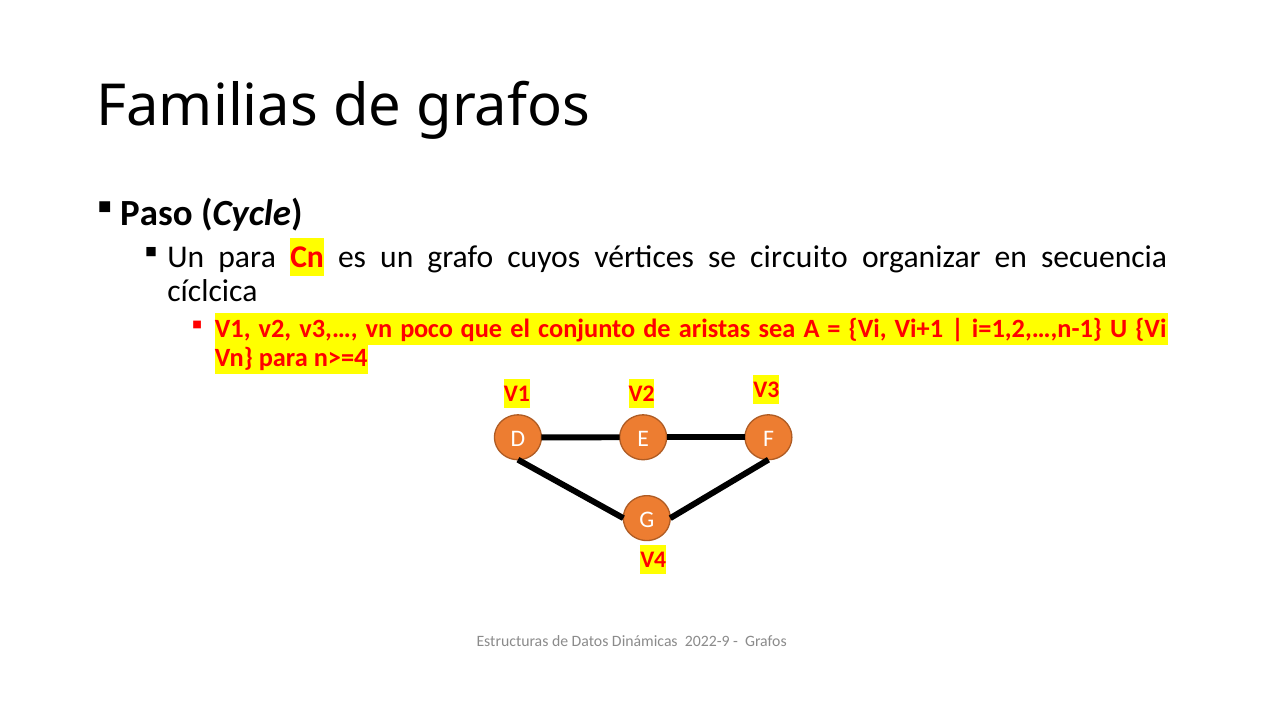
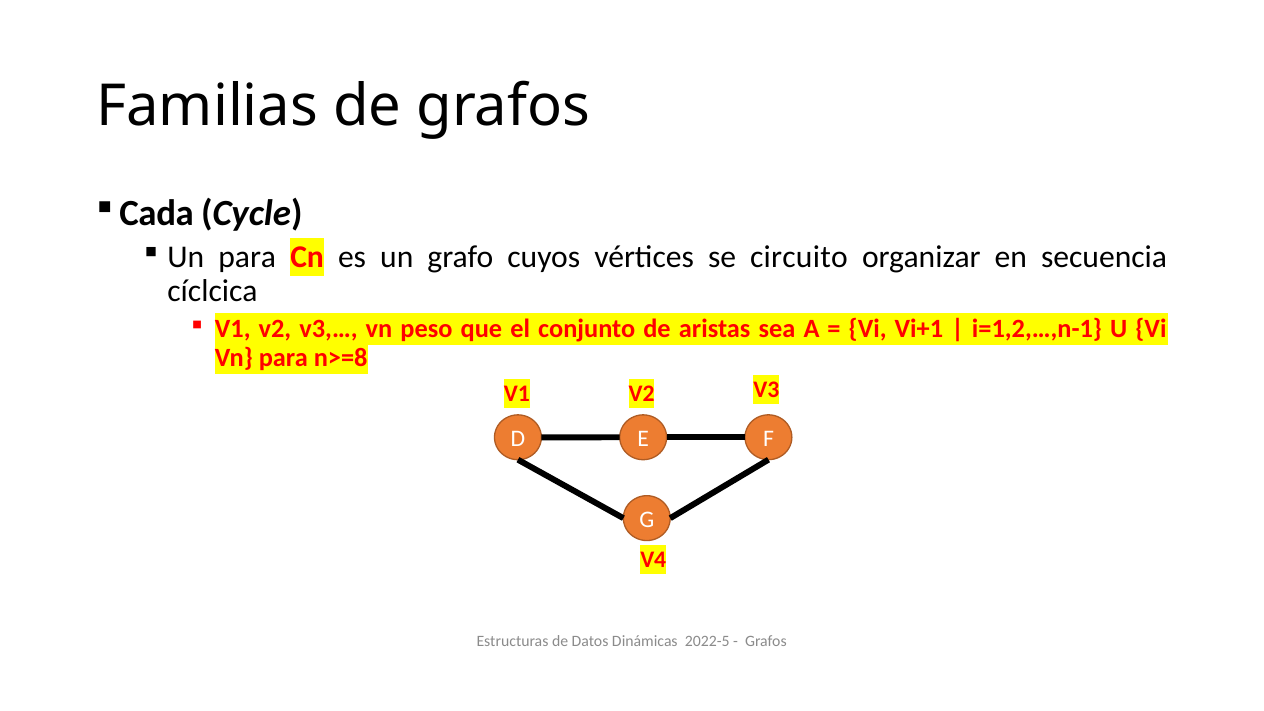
Paso: Paso -> Cada (157, 214)
poco: poco -> peso (426, 329)
n>=4: n>=4 -> n>=8 (341, 358)
2022-9: 2022-9 -> 2022-5 (707, 641)
